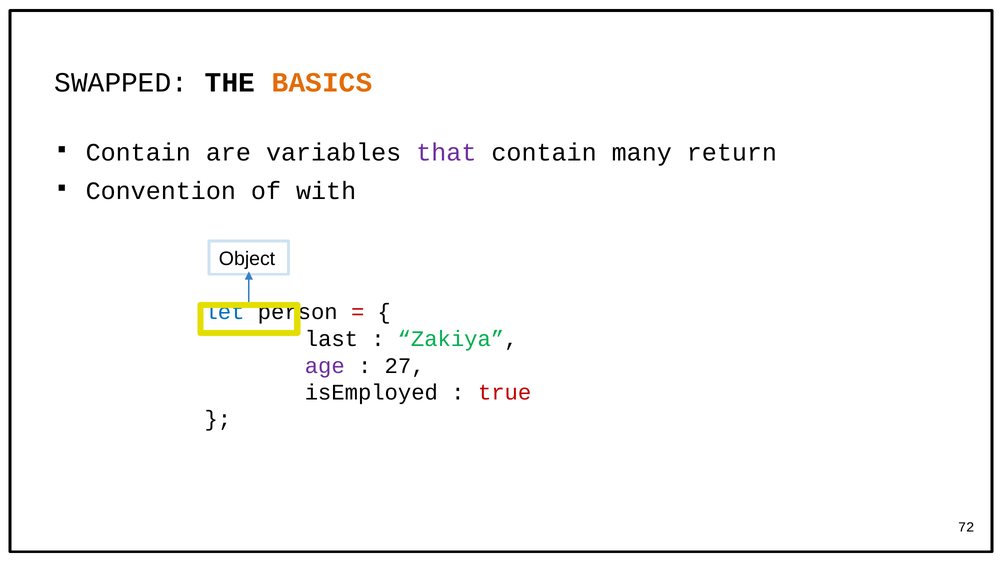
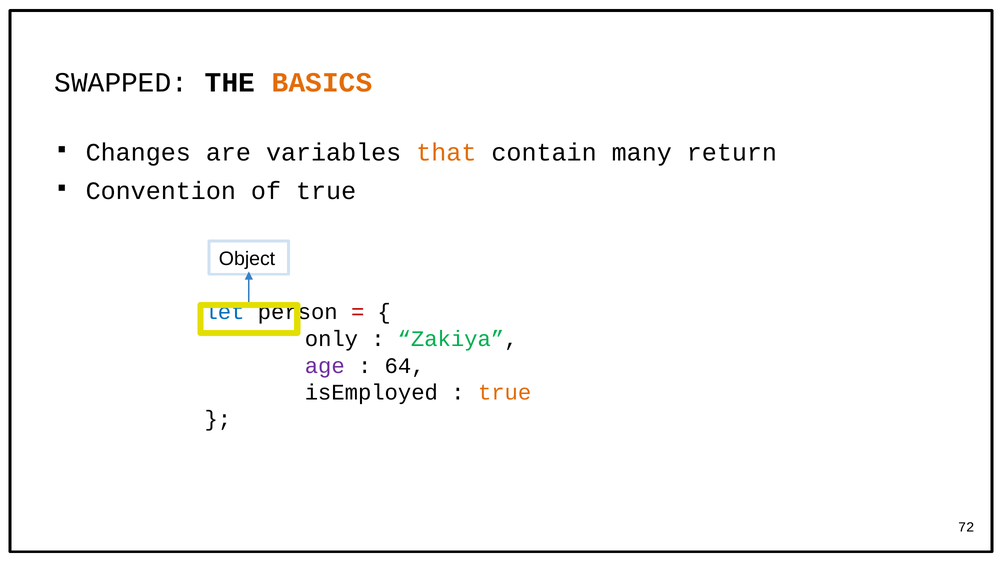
Contain: Contain -> Changes (138, 153)
that colour: purple -> orange (446, 153)
of with: with -> true (326, 191)
last: last -> only (331, 339)
27: 27 -> 64 (405, 366)
true colour: red -> orange (505, 393)
